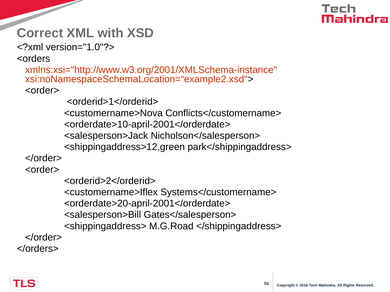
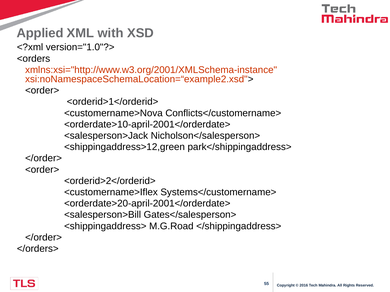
Correct: Correct -> Applied (40, 33)
